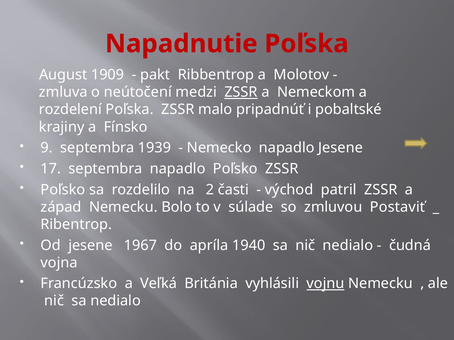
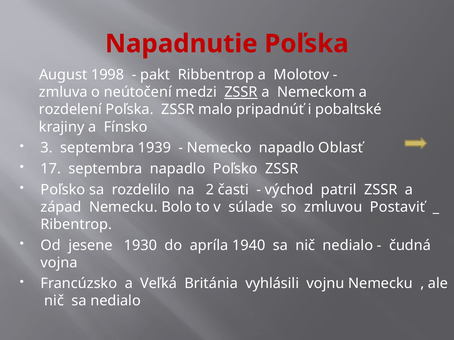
1909: 1909 -> 1998 (108, 75)
9: 9 -> 3 (47, 148)
napadlo Jesene: Jesene -> Oblasť (341, 148)
1967: 1967 -> 1930 (140, 246)
vojnu underline: present -> none (326, 284)
